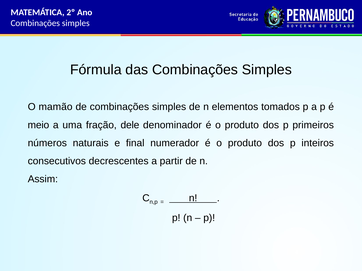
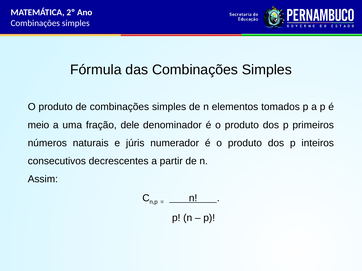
mamão: mamão -> produto (56, 107)
final: final -> júris (135, 143)
